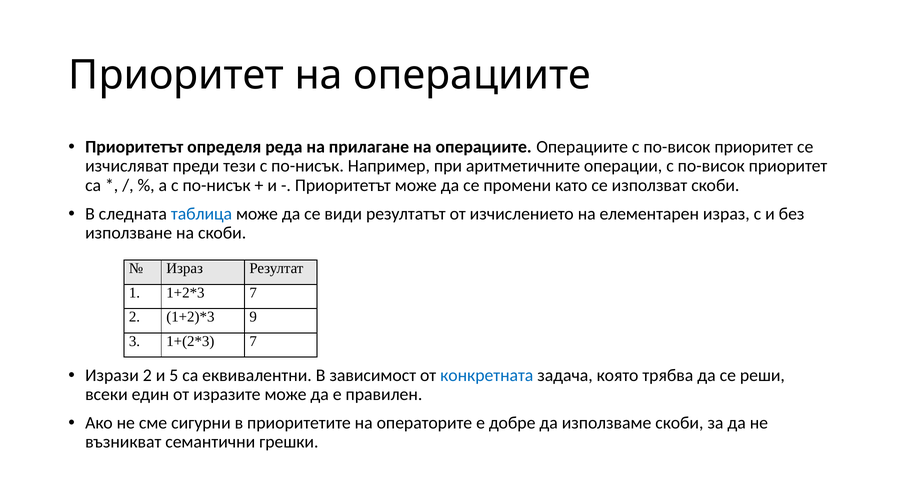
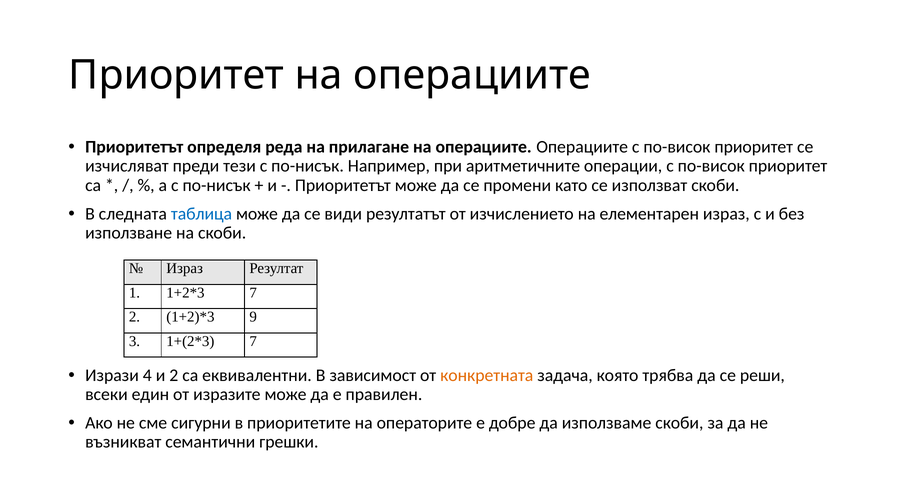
Изрази 2: 2 -> 4 (147, 376)
и 5: 5 -> 2 (174, 376)
конкретната colour: blue -> orange (487, 376)
